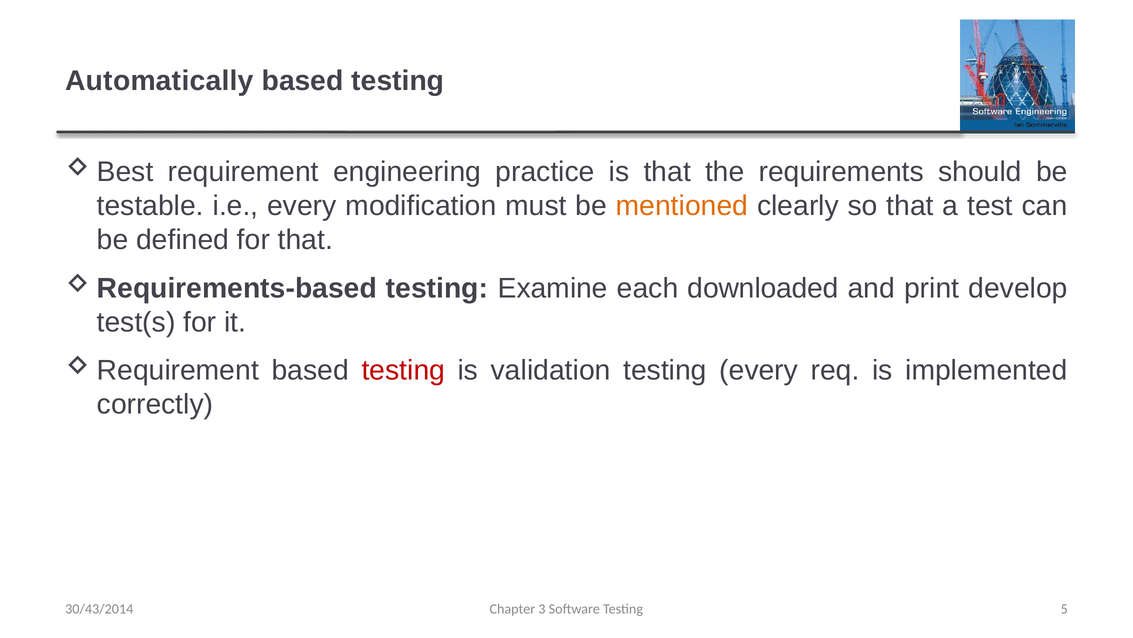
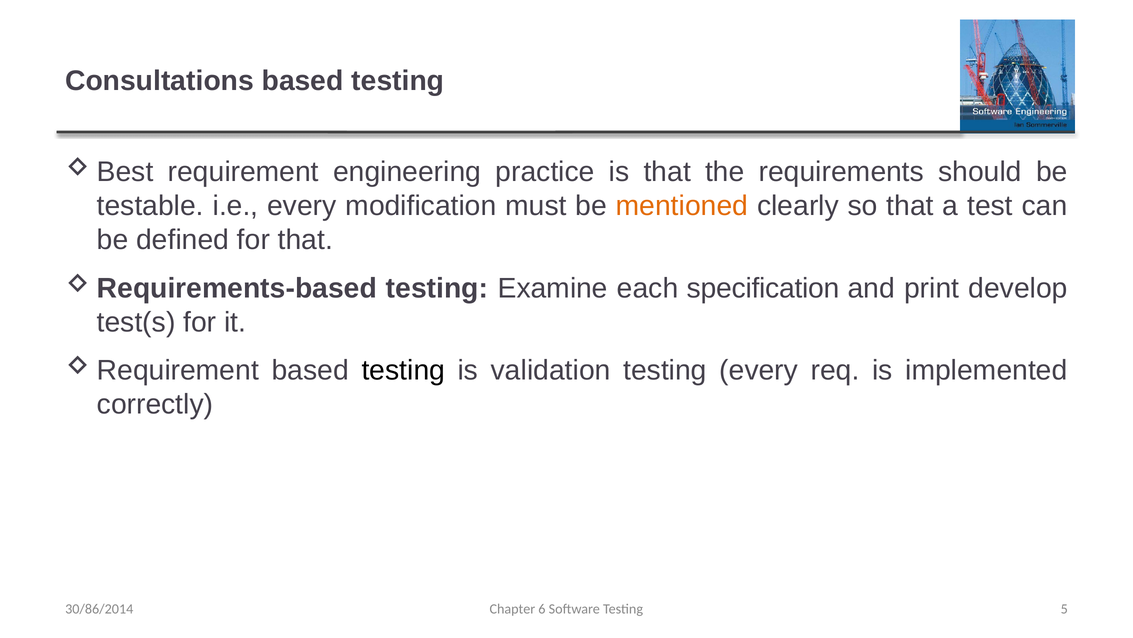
Automatically: Automatically -> Consultations (159, 81)
downloaded: downloaded -> specification (763, 288)
testing colour: red -> black (403, 370)
30/43/2014: 30/43/2014 -> 30/86/2014 (99, 609)
3: 3 -> 6 (542, 609)
